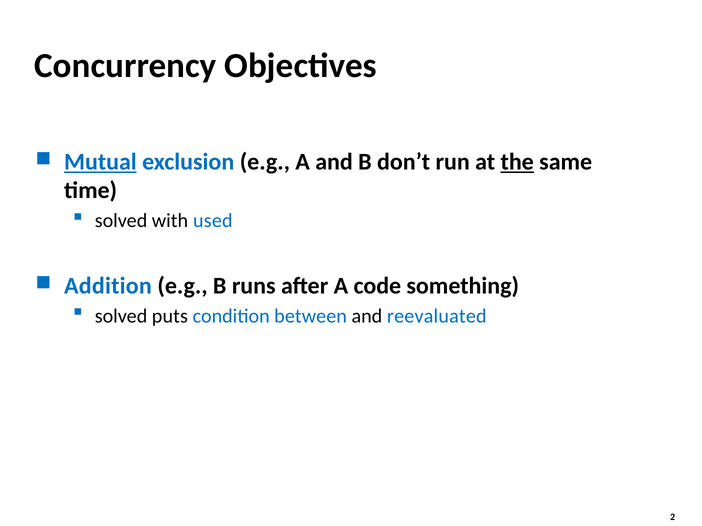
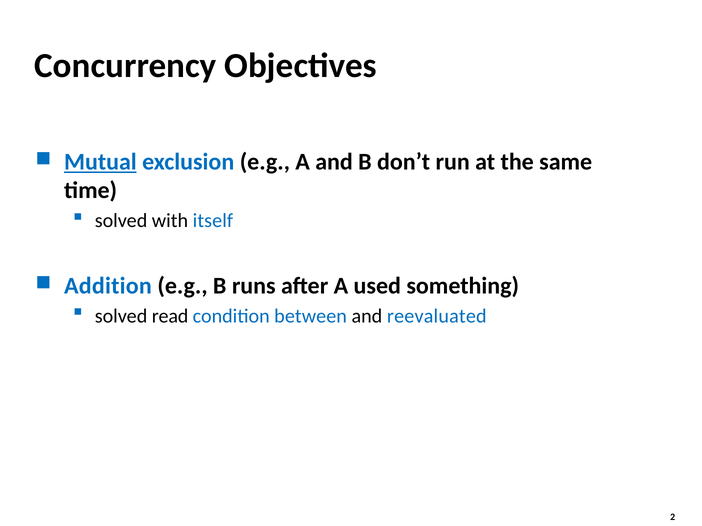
the underline: present -> none (517, 162)
used: used -> itself (213, 221)
code: code -> used (377, 286)
puts: puts -> read (170, 316)
